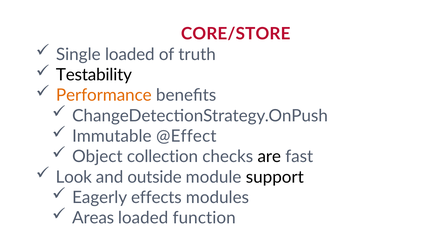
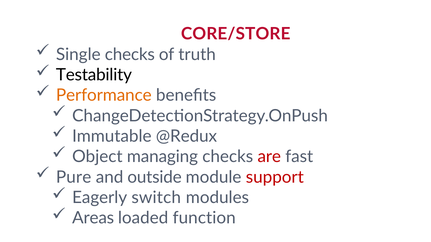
Single loaded: loaded -> checks (130, 55)
@Effect: @Effect -> @Redux (186, 136)
collection: collection -> managing (162, 157)
are colour: black -> red (269, 157)
Look: Look -> Pure (74, 177)
support colour: black -> red (275, 177)
effects: effects -> switch (156, 198)
